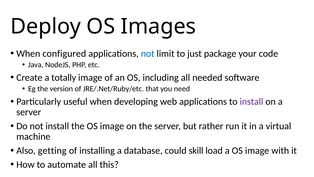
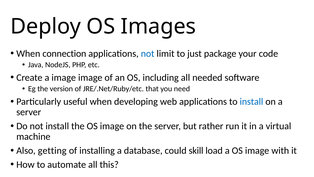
configured: configured -> connection (64, 53)
a totally: totally -> image (64, 77)
install colour: purple -> blue (251, 101)
